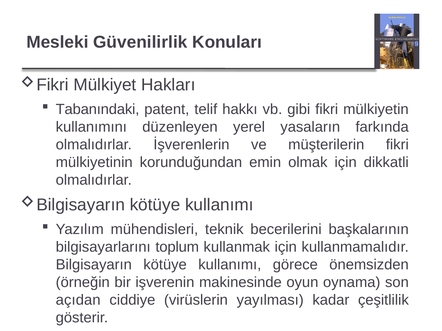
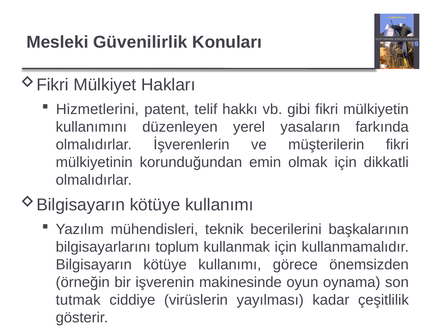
Tabanındaki: Tabanındaki -> Hizmetlerini (97, 109)
açıdan: açıdan -> tutmak (78, 300)
